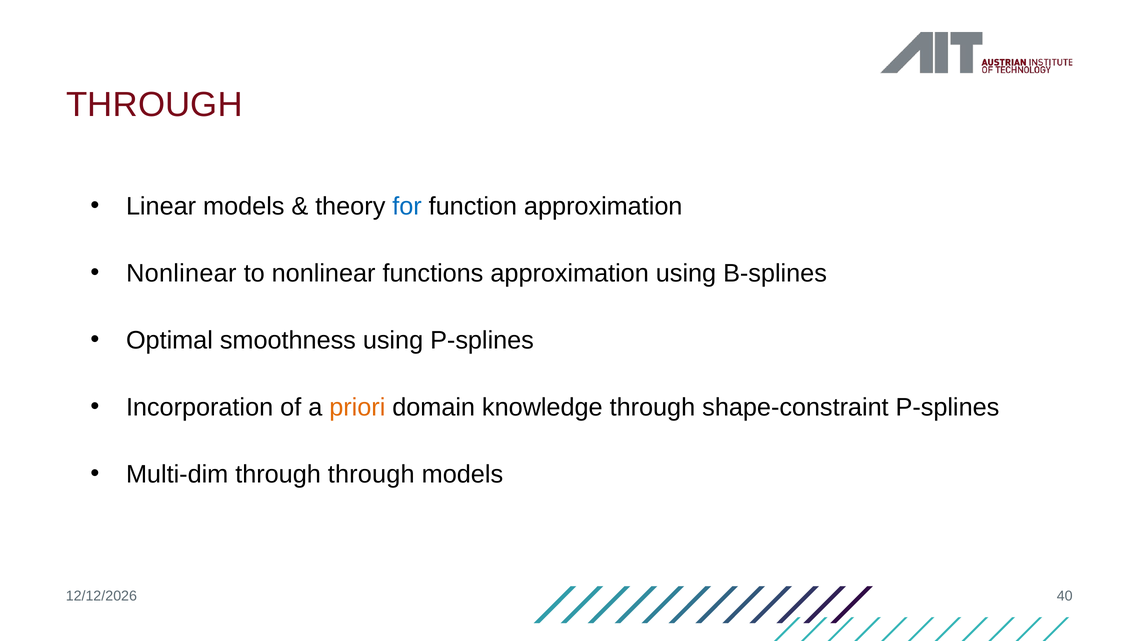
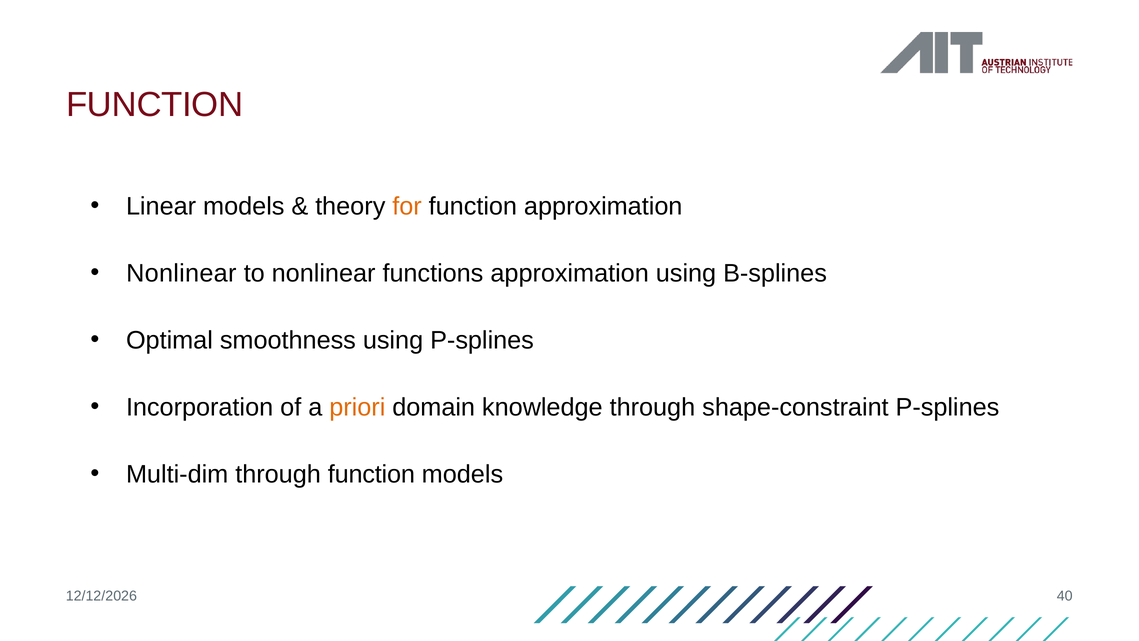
THROUGH: THROUGH -> FUNCTION (155, 105)
for colour: blue -> orange (407, 206)
through through: through -> function (371, 474)
